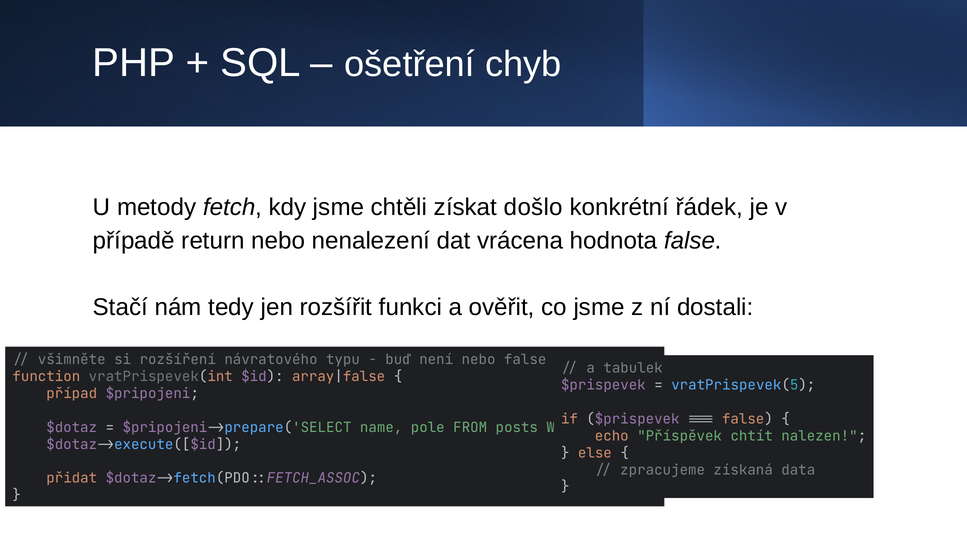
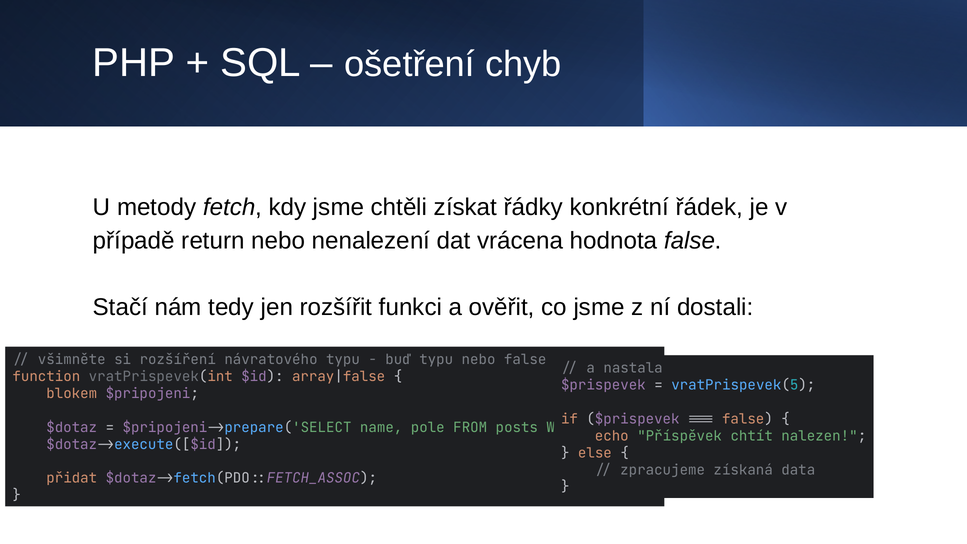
došlo: došlo -> řádky (533, 207)
buď není: není -> typu (436, 360)
tabulek: tabulek -> nastala (633, 368)
případ: případ -> blokem (72, 394)
